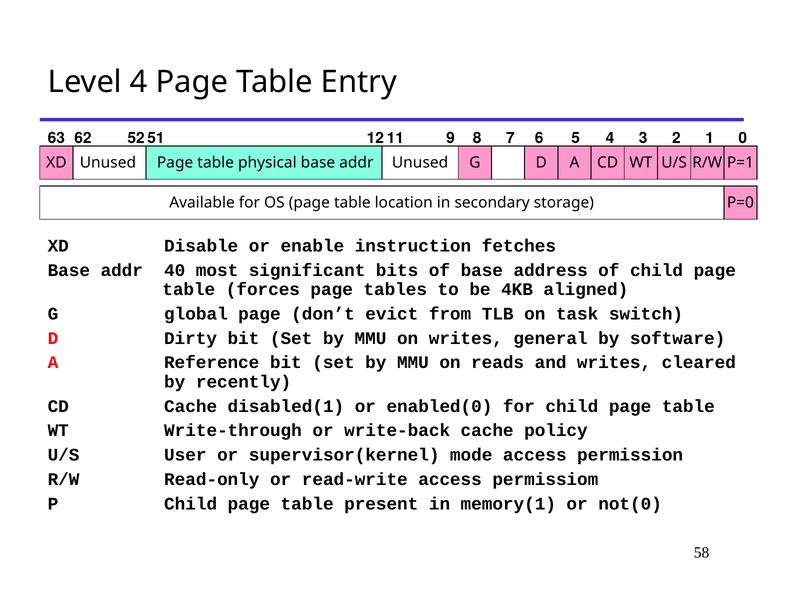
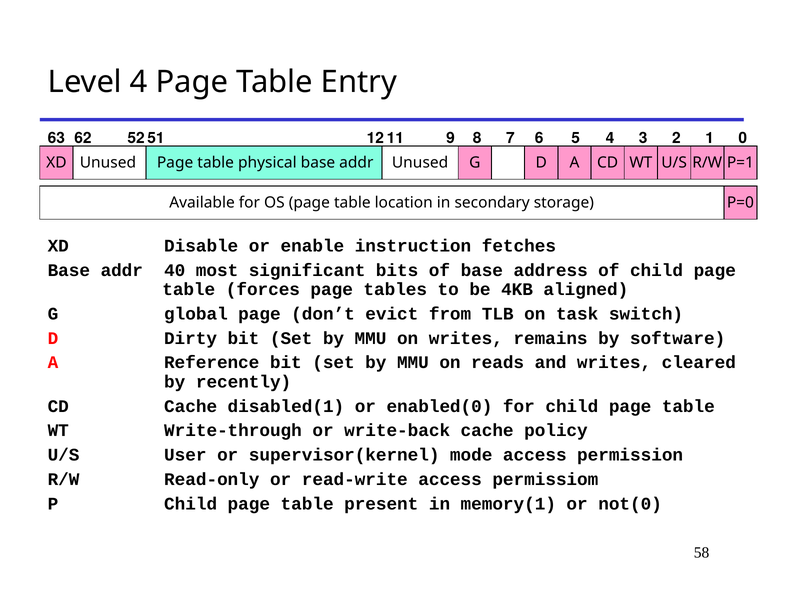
general: general -> remains (551, 338)
